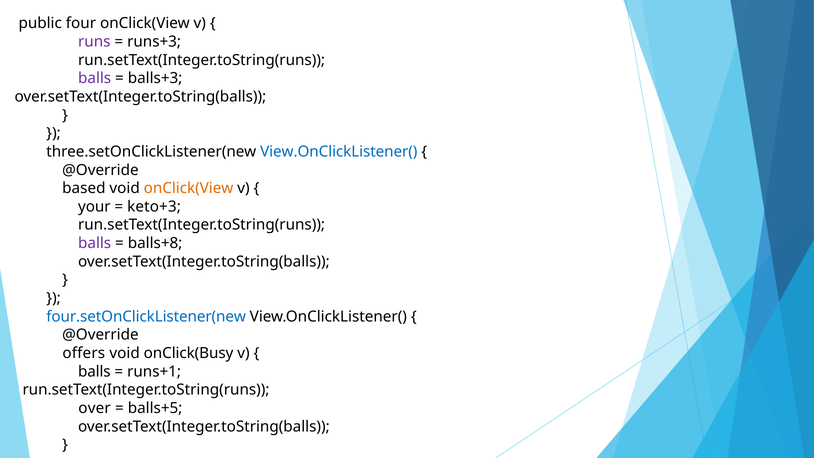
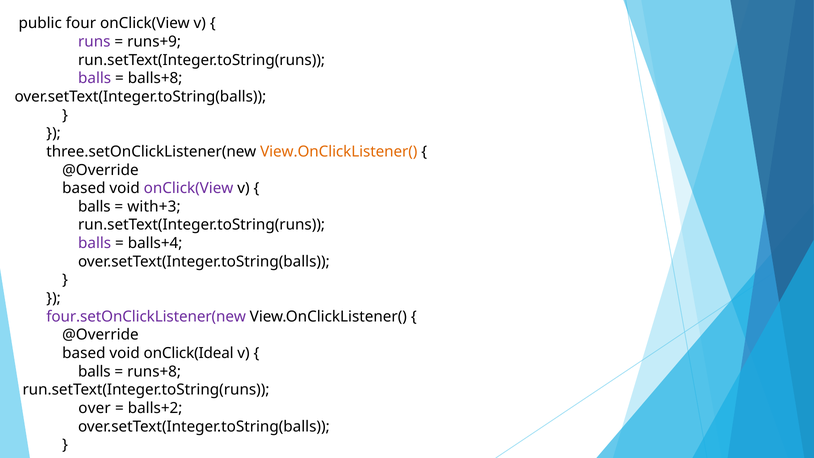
runs+3: runs+3 -> runs+9 (154, 42)
balls+3: balls+3 -> balls+8 (155, 78)
View.OnClickListener( colour: blue -> orange (339, 152)
onClick(View colour: orange -> purple (189, 188)
your: your -> balls (94, 207)
keto+3: keto+3 -> with+3 (154, 207)
balls+8: balls+8 -> balls+4 (155, 243)
four.setOnClickListener(new colour: blue -> purple (146, 316)
offers: offers -> based (84, 353)
onClick(Busy: onClick(Busy -> onClick(Ideal (189, 353)
runs+1: runs+1 -> runs+8 (154, 371)
balls+5: balls+5 -> balls+2 (155, 408)
